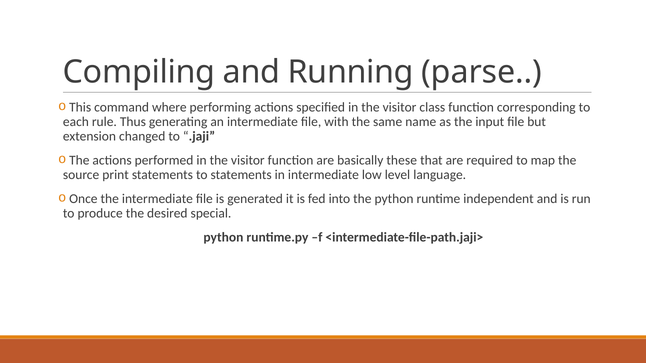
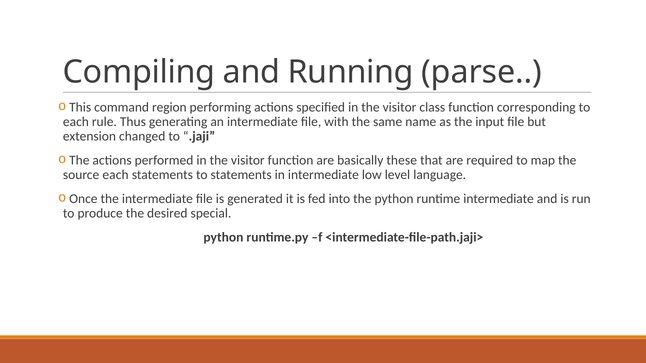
where: where -> region (169, 107)
source print: print -> each (116, 175)
runtime independent: independent -> intermediate (499, 199)
